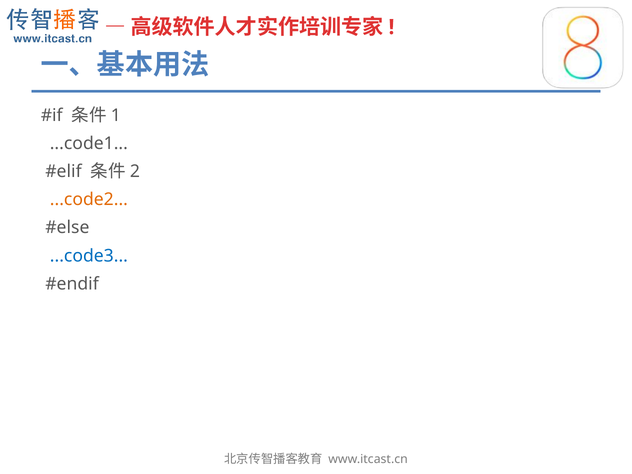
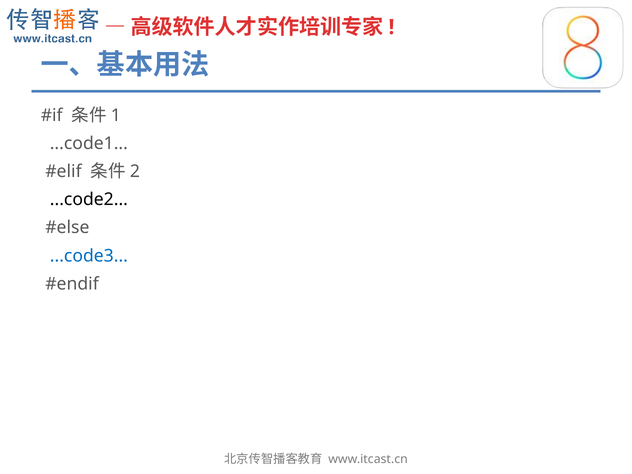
...code2 colour: orange -> black (89, 200)
